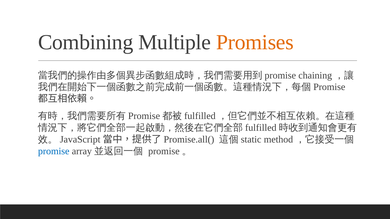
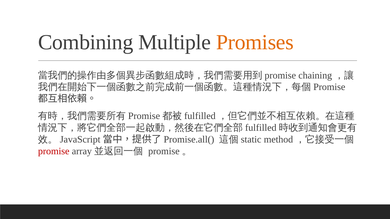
promise colour: blue -> red (54, 151)
